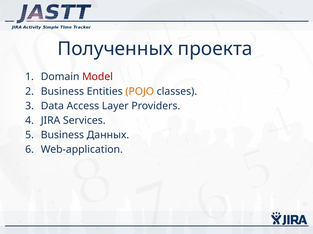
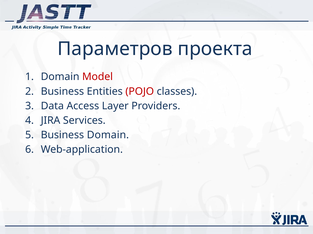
Полученных: Полученных -> Параметров (115, 49)
POJO colour: orange -> red (140, 92)
Business Данных: Данных -> Domain (108, 135)
